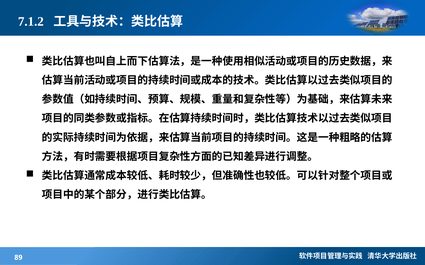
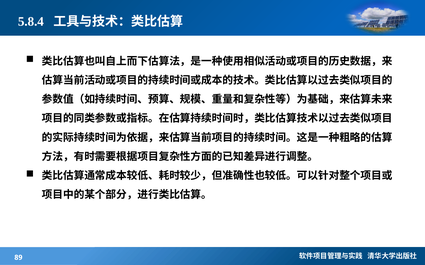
7.1.2: 7.1.2 -> 5.8.4 (31, 22)
